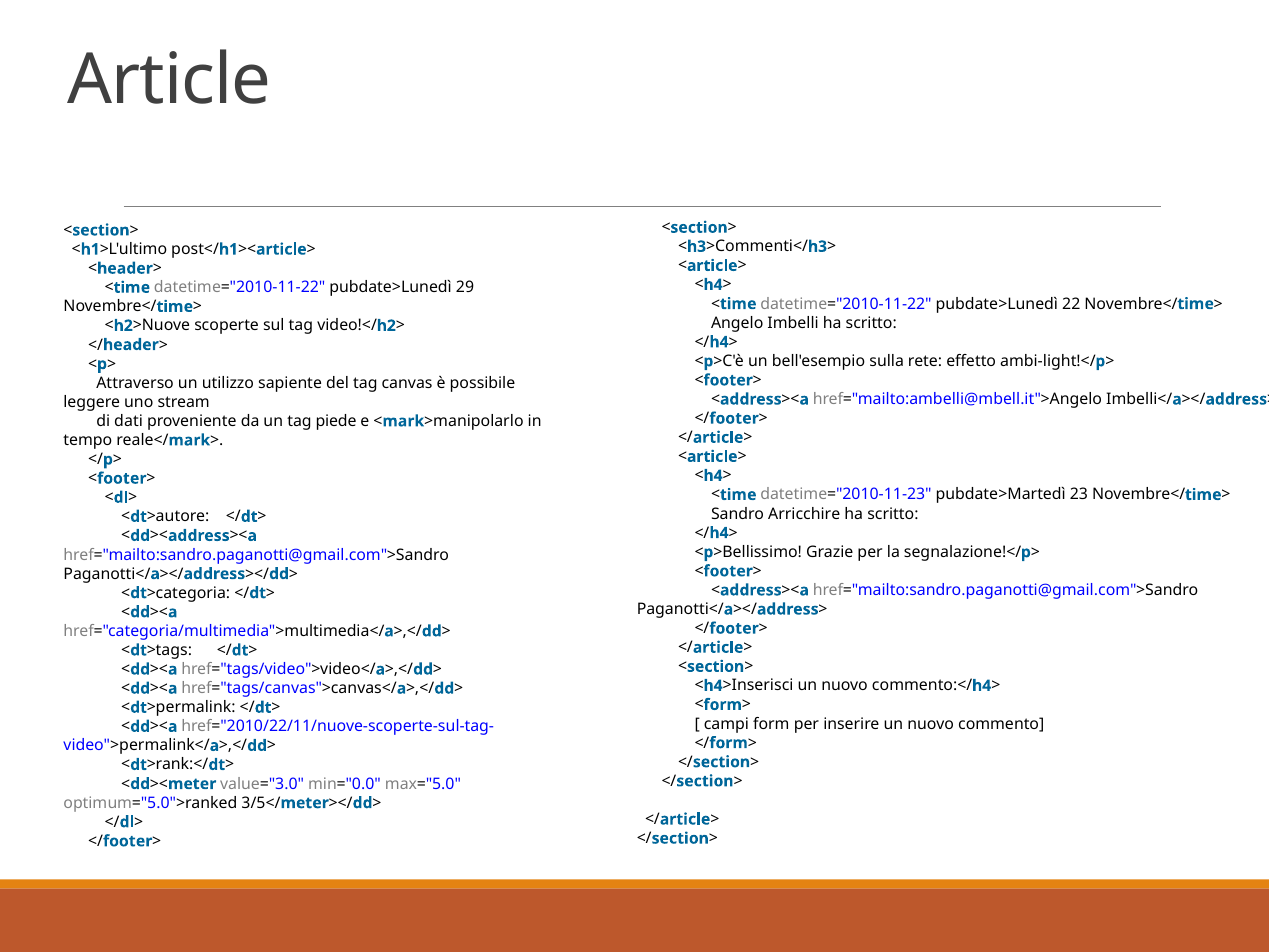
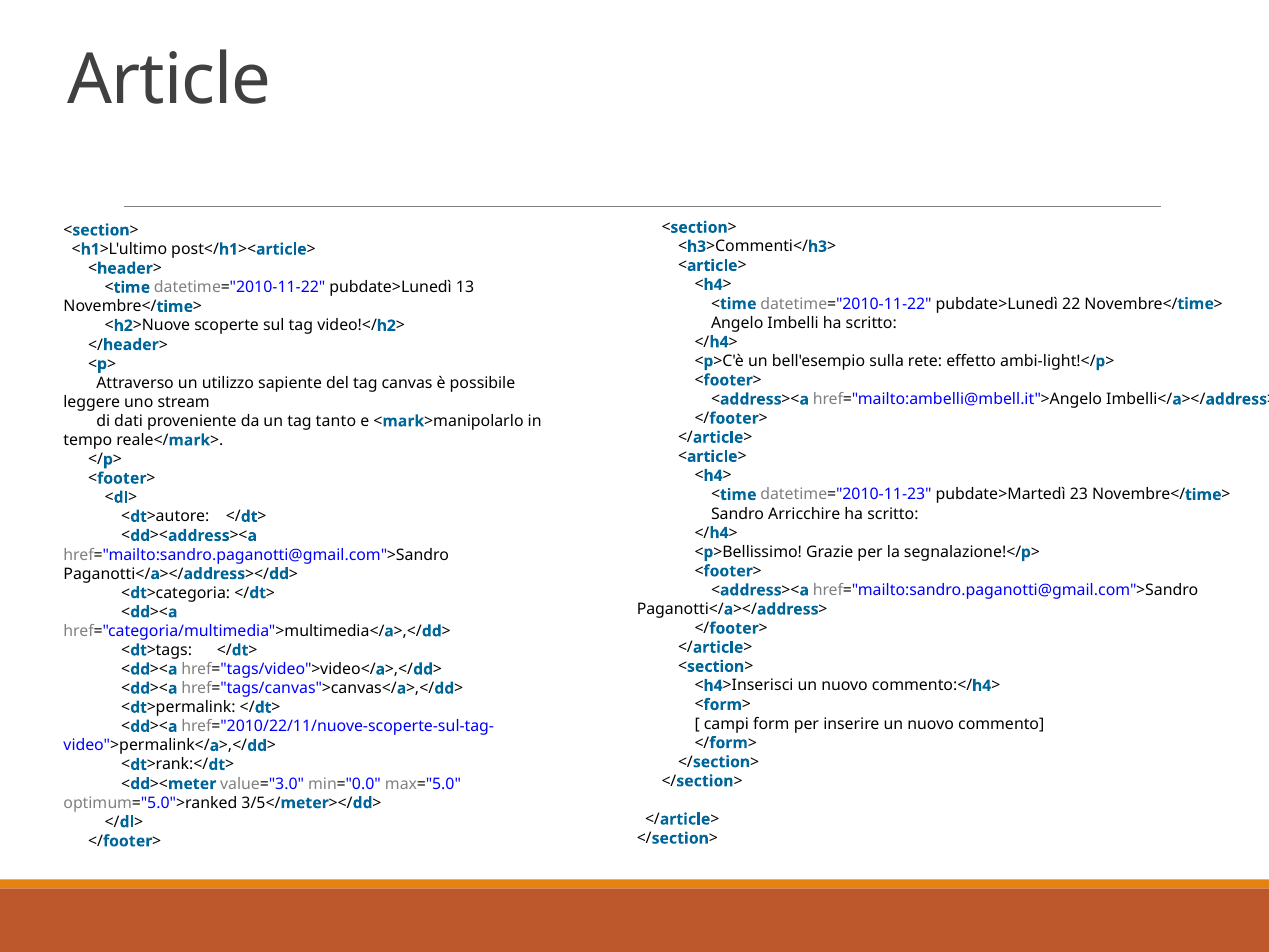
29: 29 -> 13 (465, 287)
piede: piede -> tanto (336, 421)
